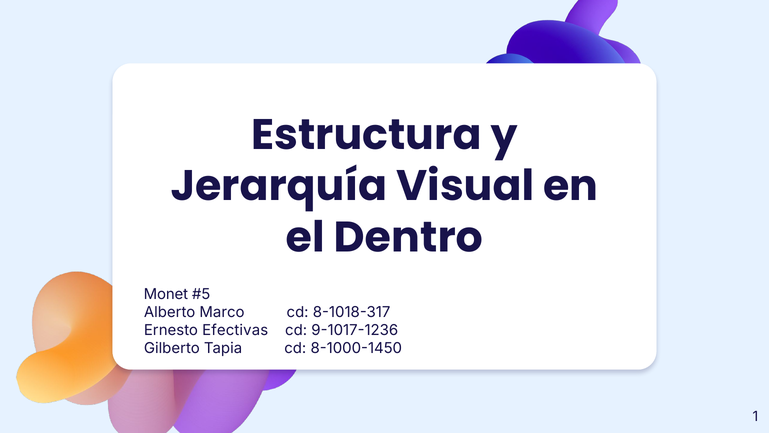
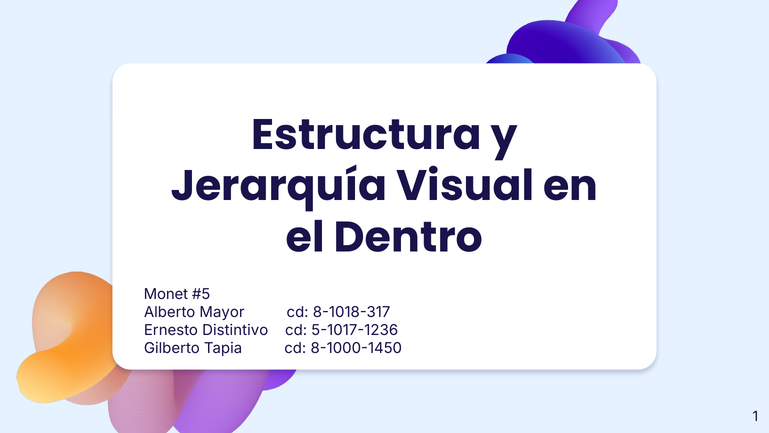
Marco: Marco -> Mayor (222, 312)
Efectivas: Efectivas -> Distintivo (235, 330)
9-1017-1236: 9-1017-1236 -> 5-1017-1236 (355, 330)
